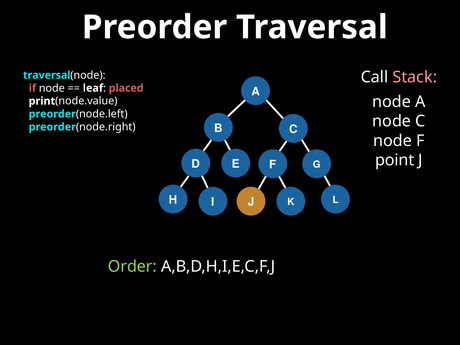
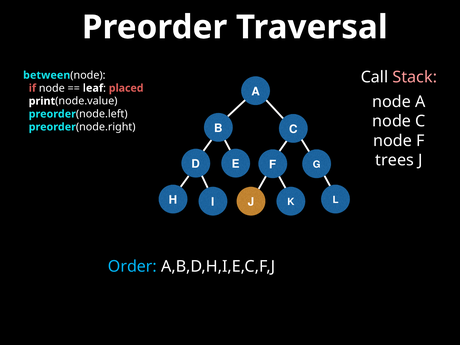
traversal: traversal -> between (47, 75)
point: point -> trees (395, 160)
Order colour: light green -> light blue (132, 267)
